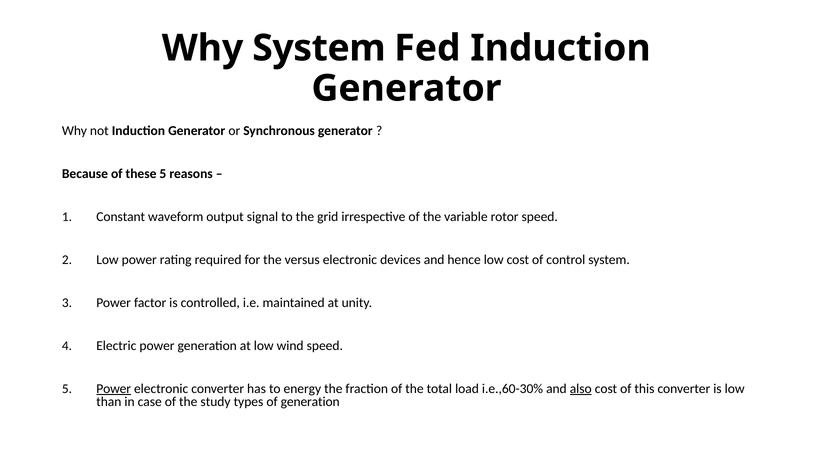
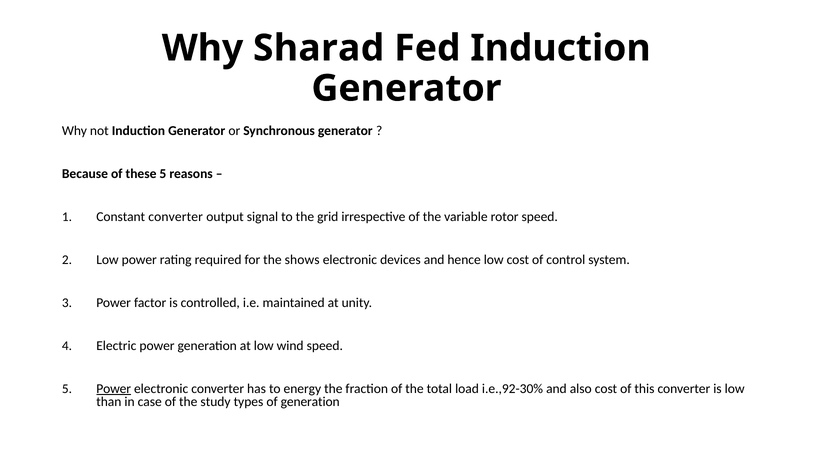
Why System: System -> Sharad (319, 48)
Constant waveform: waveform -> converter (176, 217)
versus: versus -> shows (302, 260)
i.e.,60-30%: i.e.,60-30% -> i.e.,92-30% (512, 389)
also underline: present -> none (581, 389)
